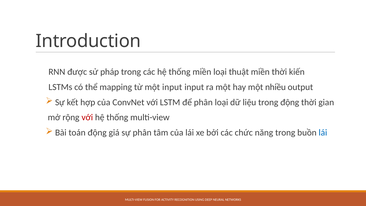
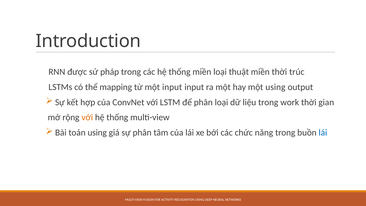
kiến: kiến -> trúc (297, 72)
một nhiều: nhiều -> using (275, 87)
trong động: động -> work (290, 102)
với colour: red -> orange (87, 117)
toán động: động -> using (97, 133)
